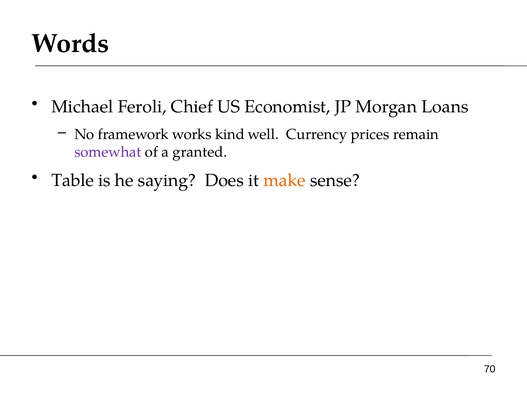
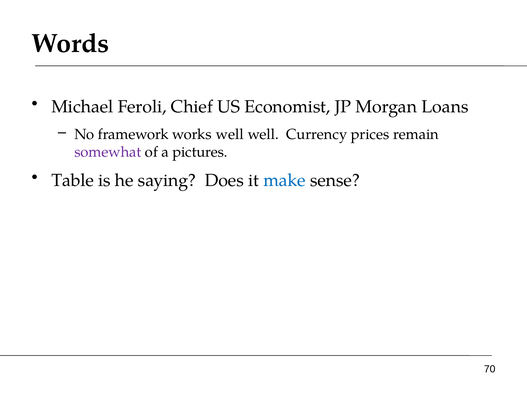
works kind: kind -> well (230, 135)
granted: granted -> pictures (200, 152)
make colour: orange -> blue (285, 180)
